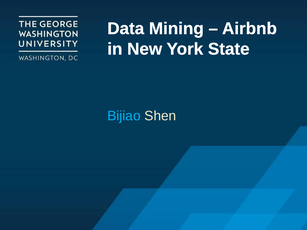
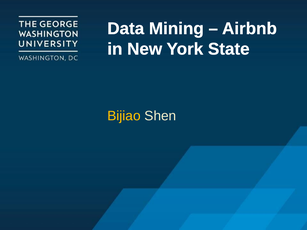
Bijiao colour: light blue -> yellow (124, 116)
